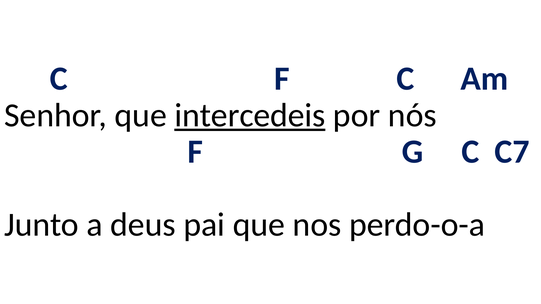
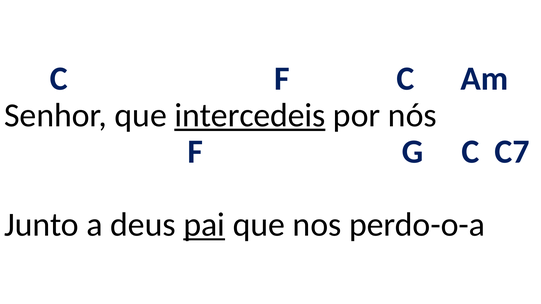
pai underline: none -> present (204, 225)
